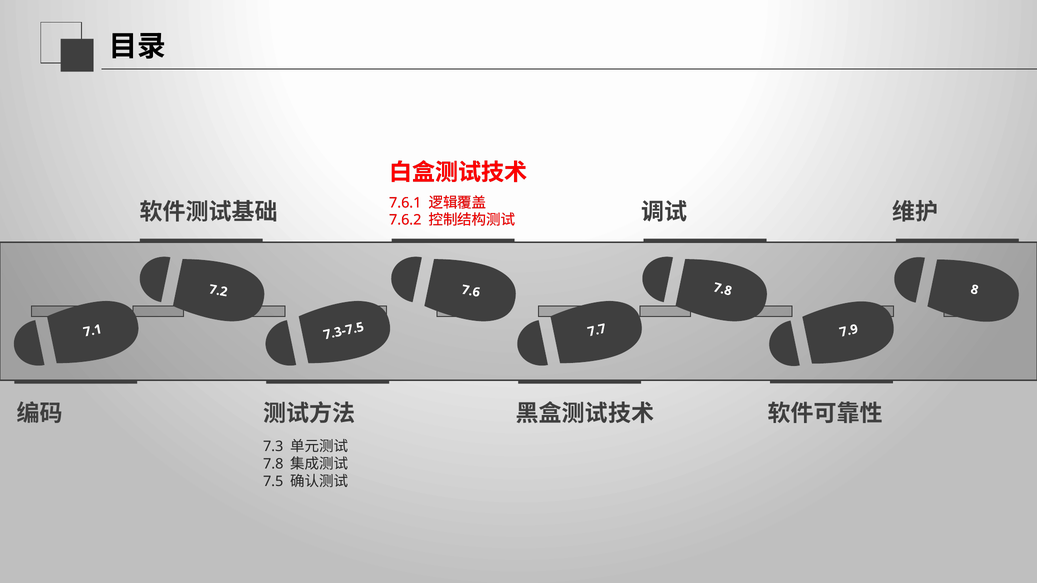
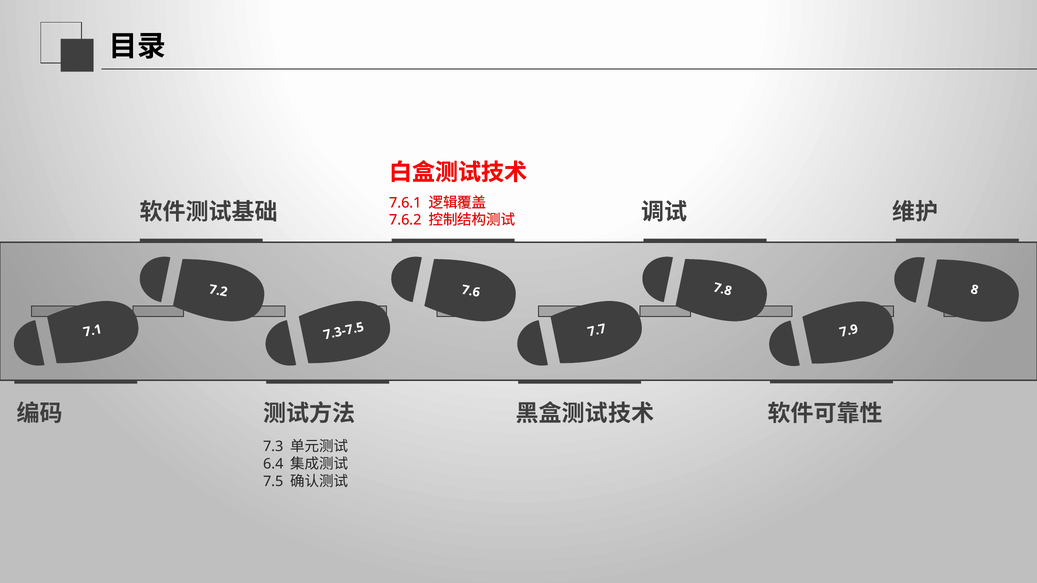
7.8: 7.8 -> 6.4 (273, 464)
